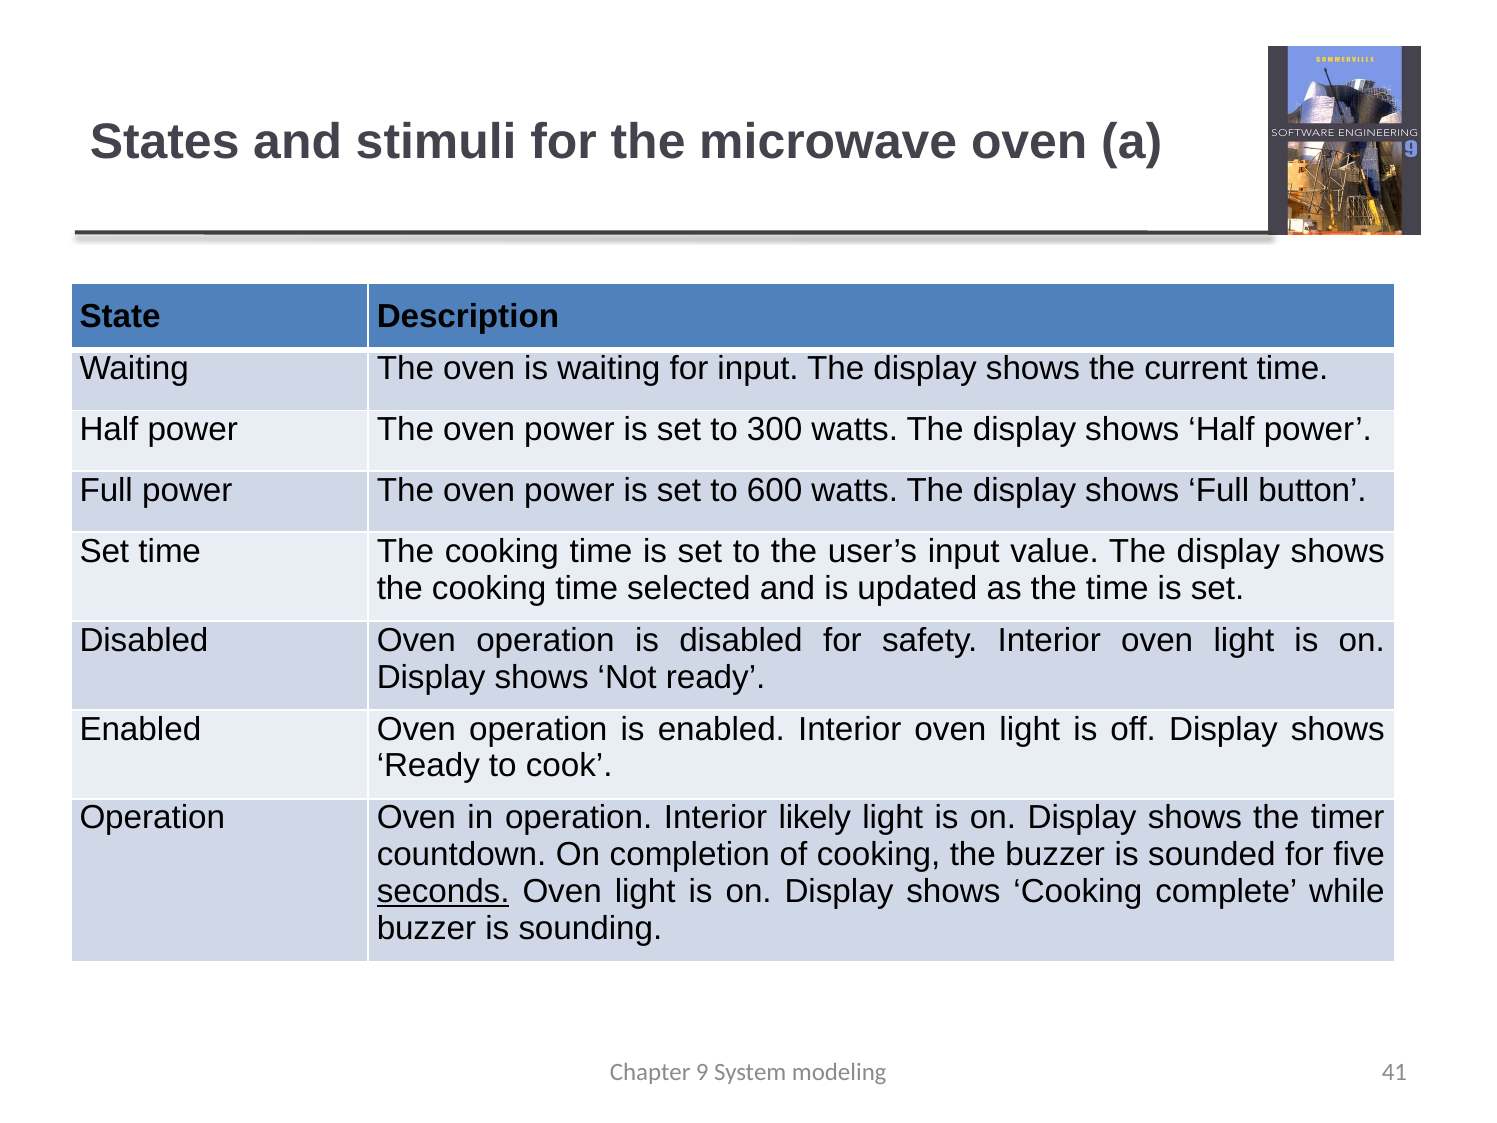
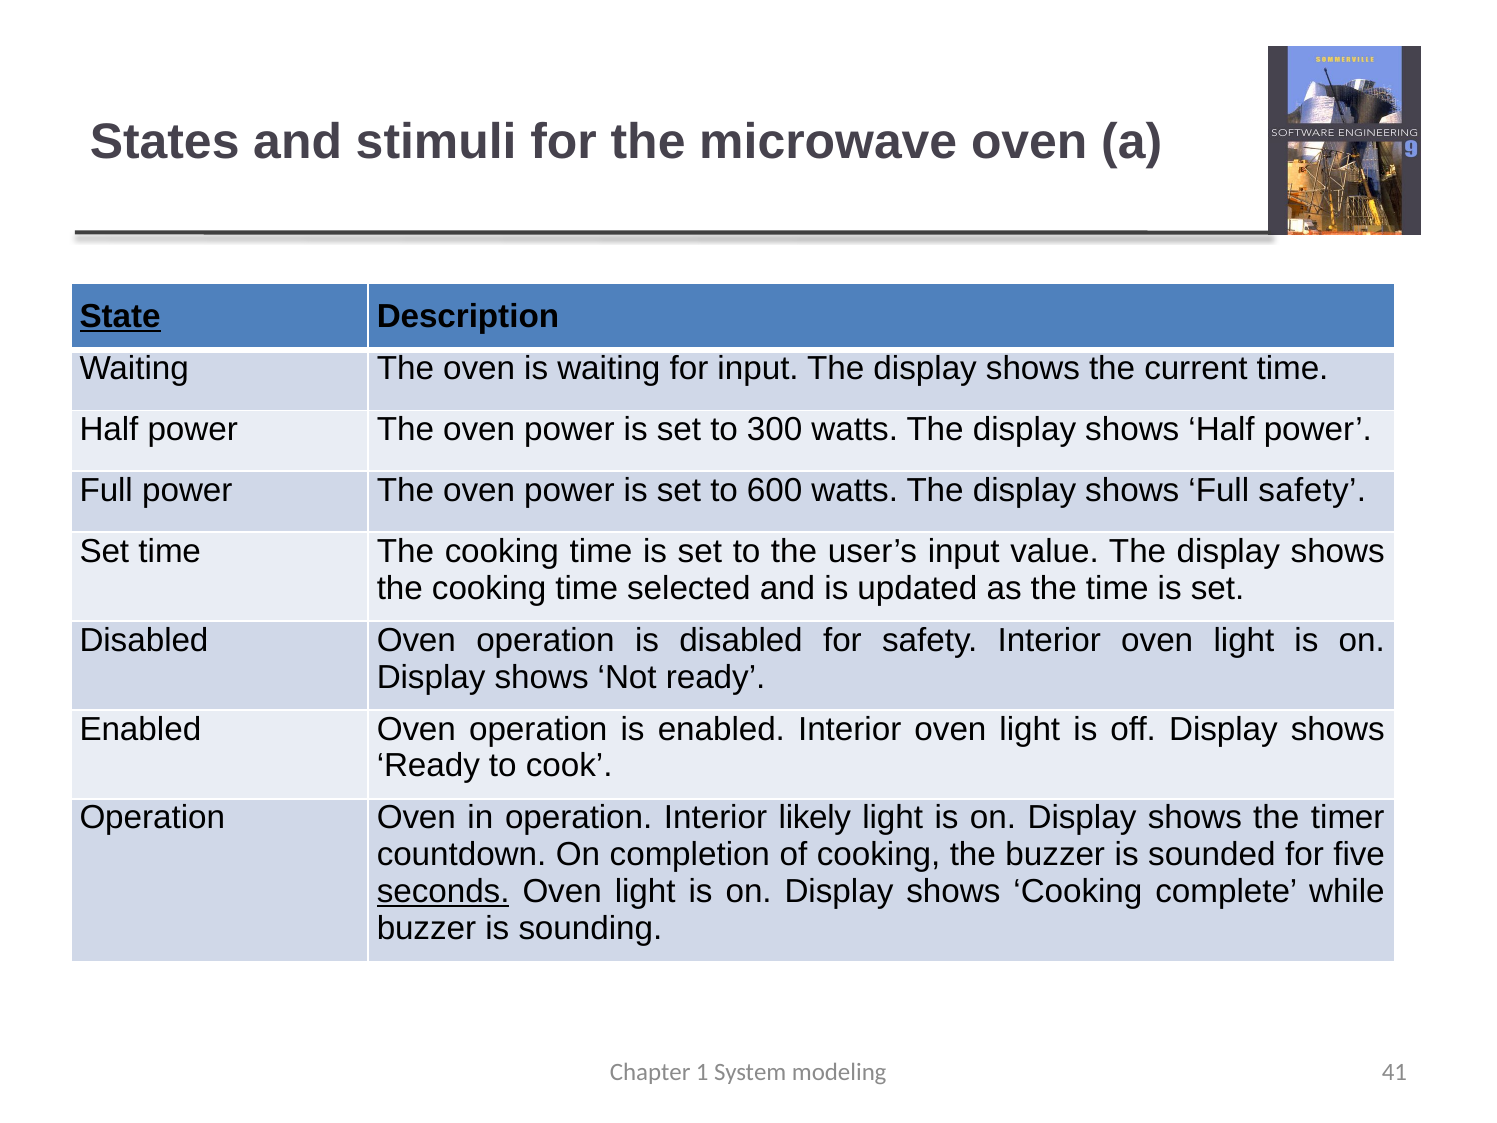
State underline: none -> present (120, 317)
Full button: button -> safety (1312, 490)
9: 9 -> 1 (702, 1072)
